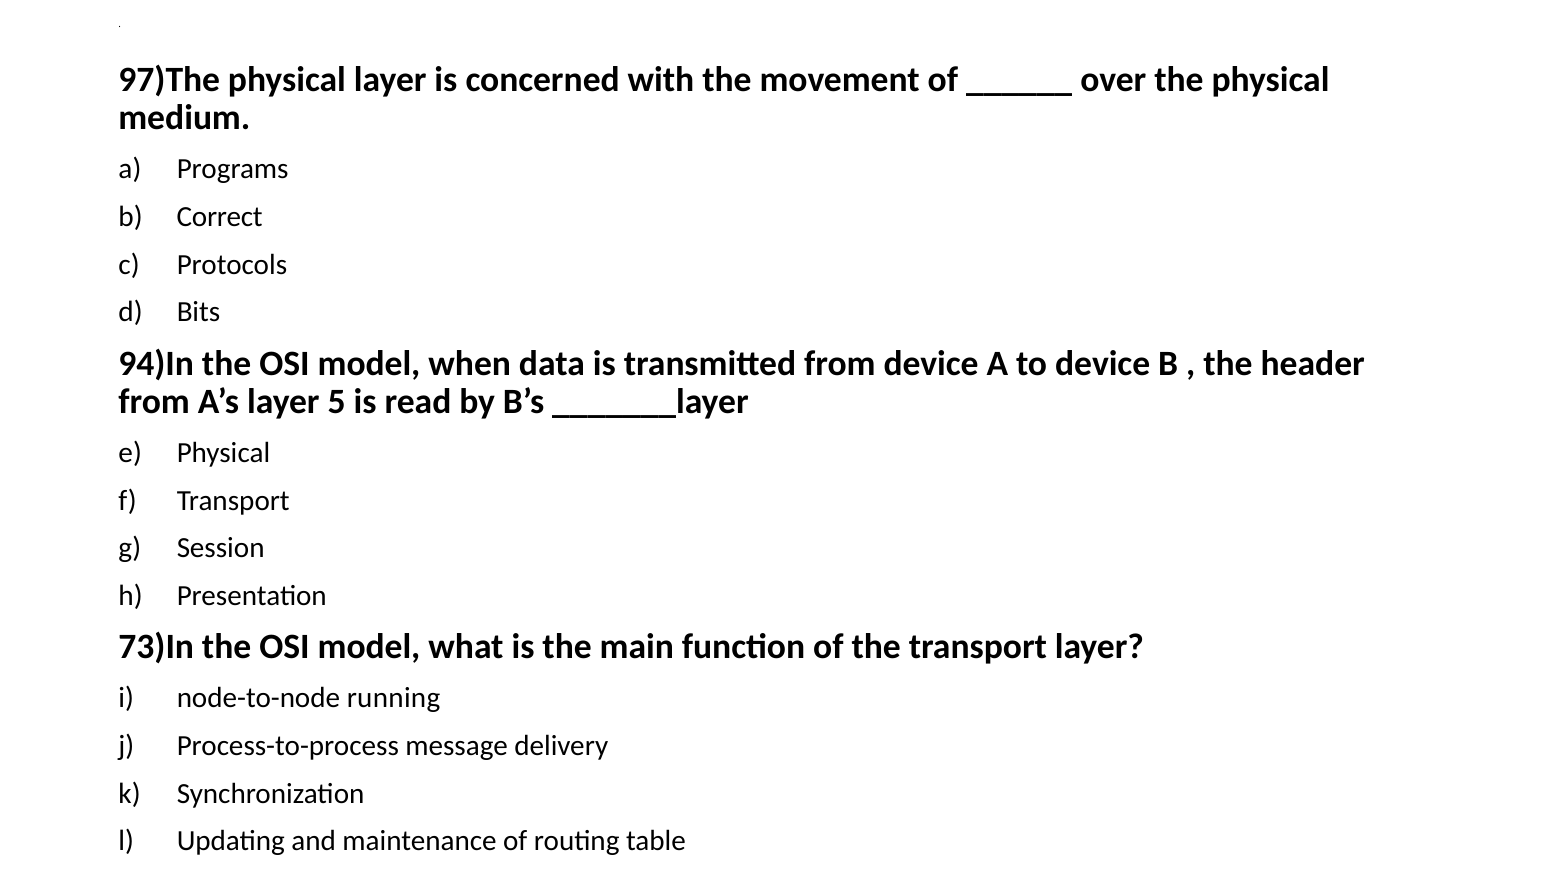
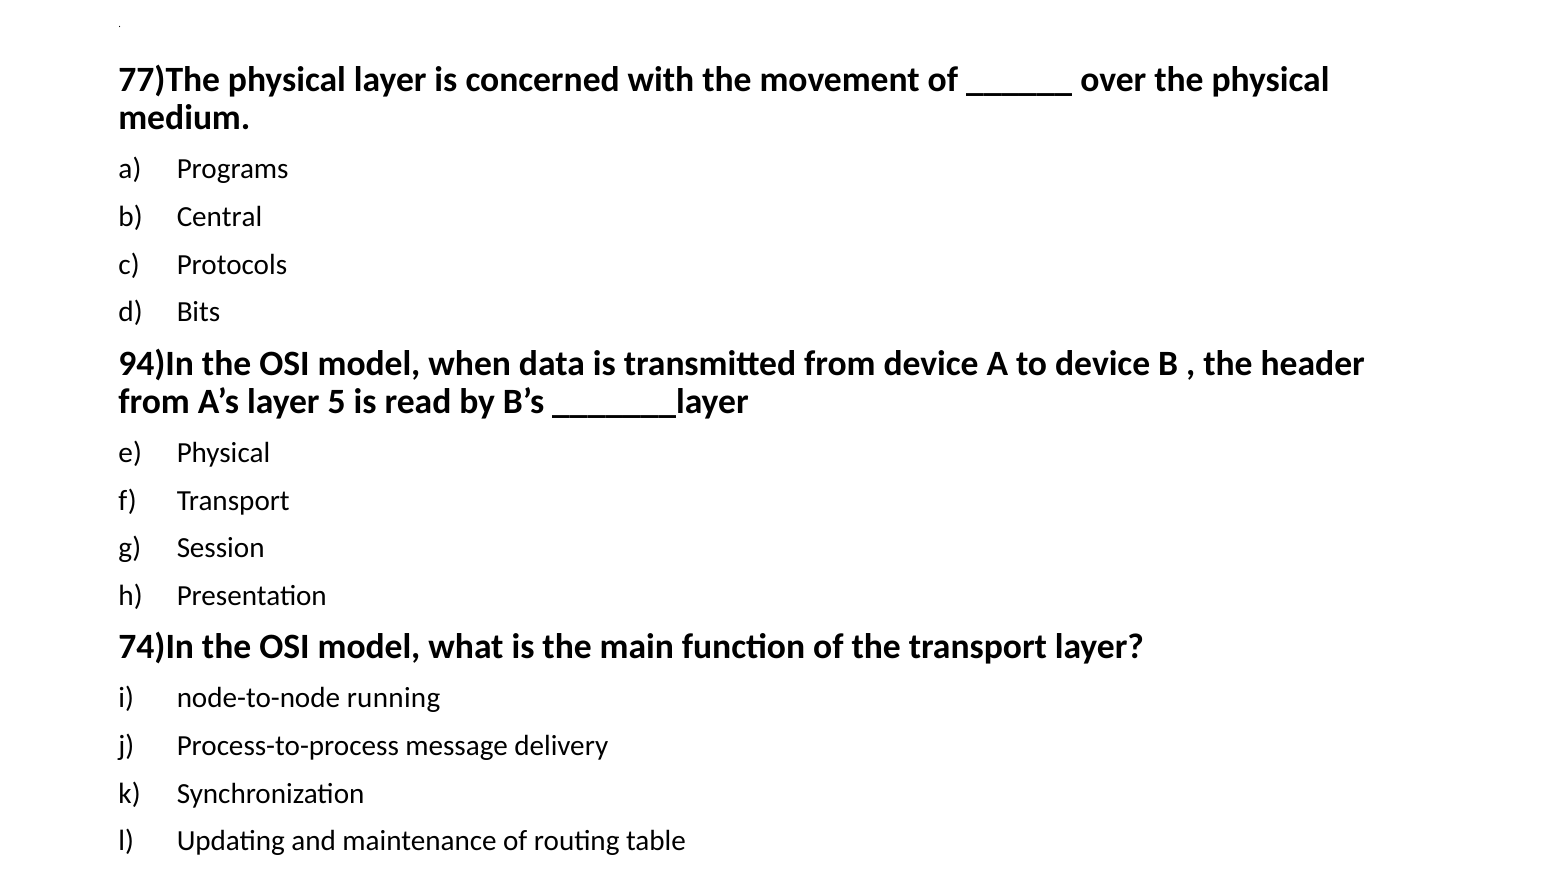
97)The: 97)The -> 77)The (169, 80)
Correct: Correct -> Central (220, 217)
73)In: 73)In -> 74)In (156, 647)
